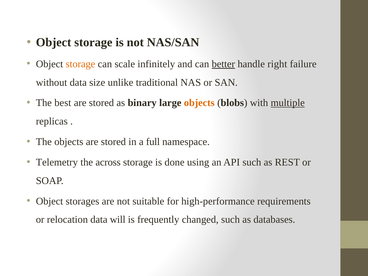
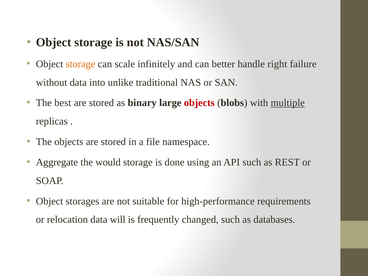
better underline: present -> none (223, 64)
size: size -> into (97, 82)
objects colour: orange -> red (199, 103)
full: full -> file (153, 142)
Telemetry: Telemetry -> Aggregate (57, 162)
across: across -> would (108, 162)
